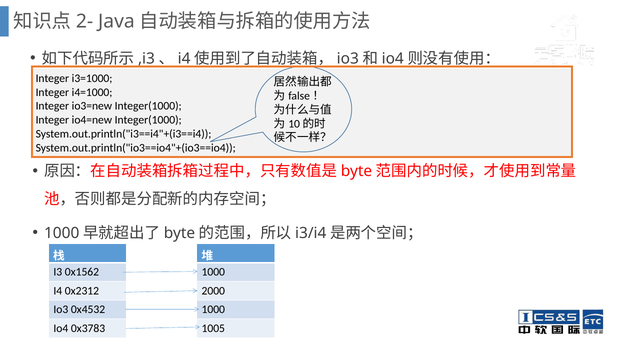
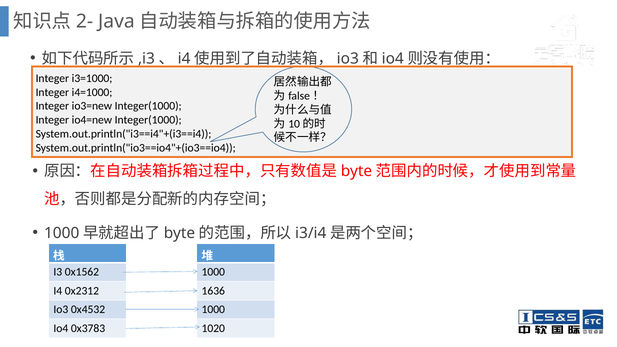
2000: 2000 -> 1636 (213, 291)
1005: 1005 -> 1020 (213, 328)
